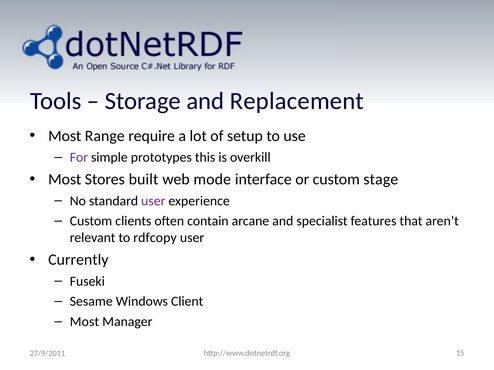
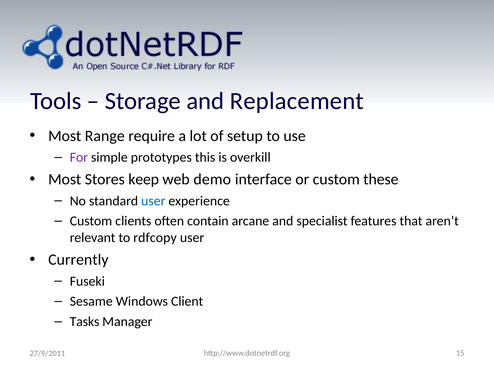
built: built -> keep (144, 180)
mode: mode -> demo (212, 180)
stage: stage -> these (381, 180)
user colour: purple -> blue (153, 201)
Most: Most -> Tasks (85, 322)
